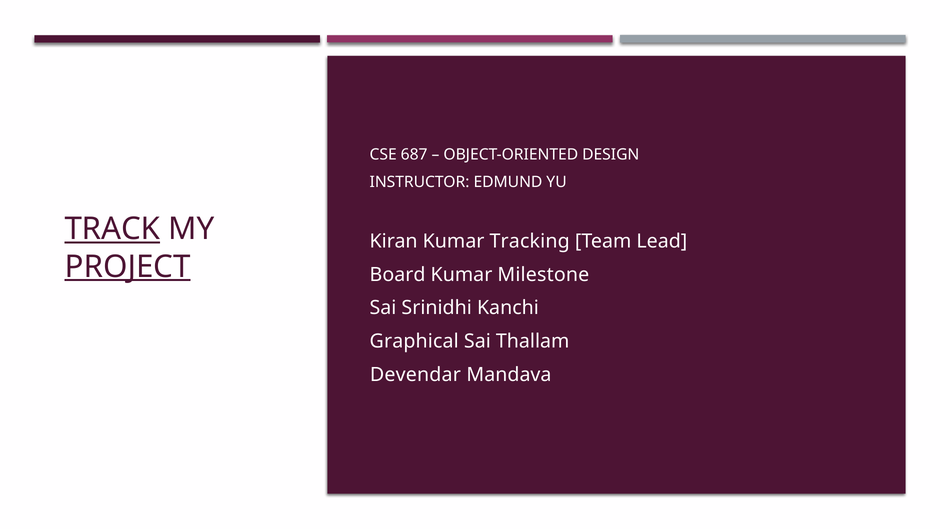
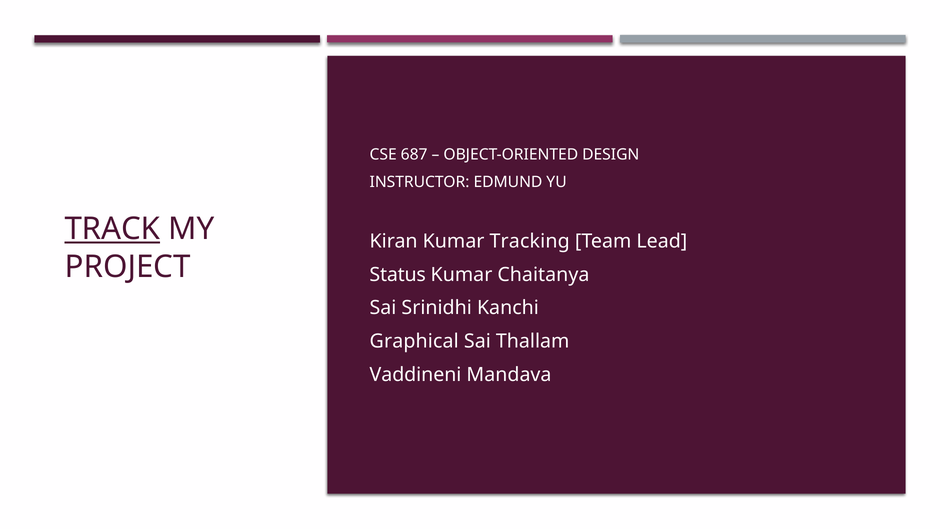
PROJECT underline: present -> none (128, 267)
Board: Board -> Status (398, 274)
Milestone: Milestone -> Chaitanya (543, 274)
Devendar: Devendar -> Vaddineni (416, 374)
